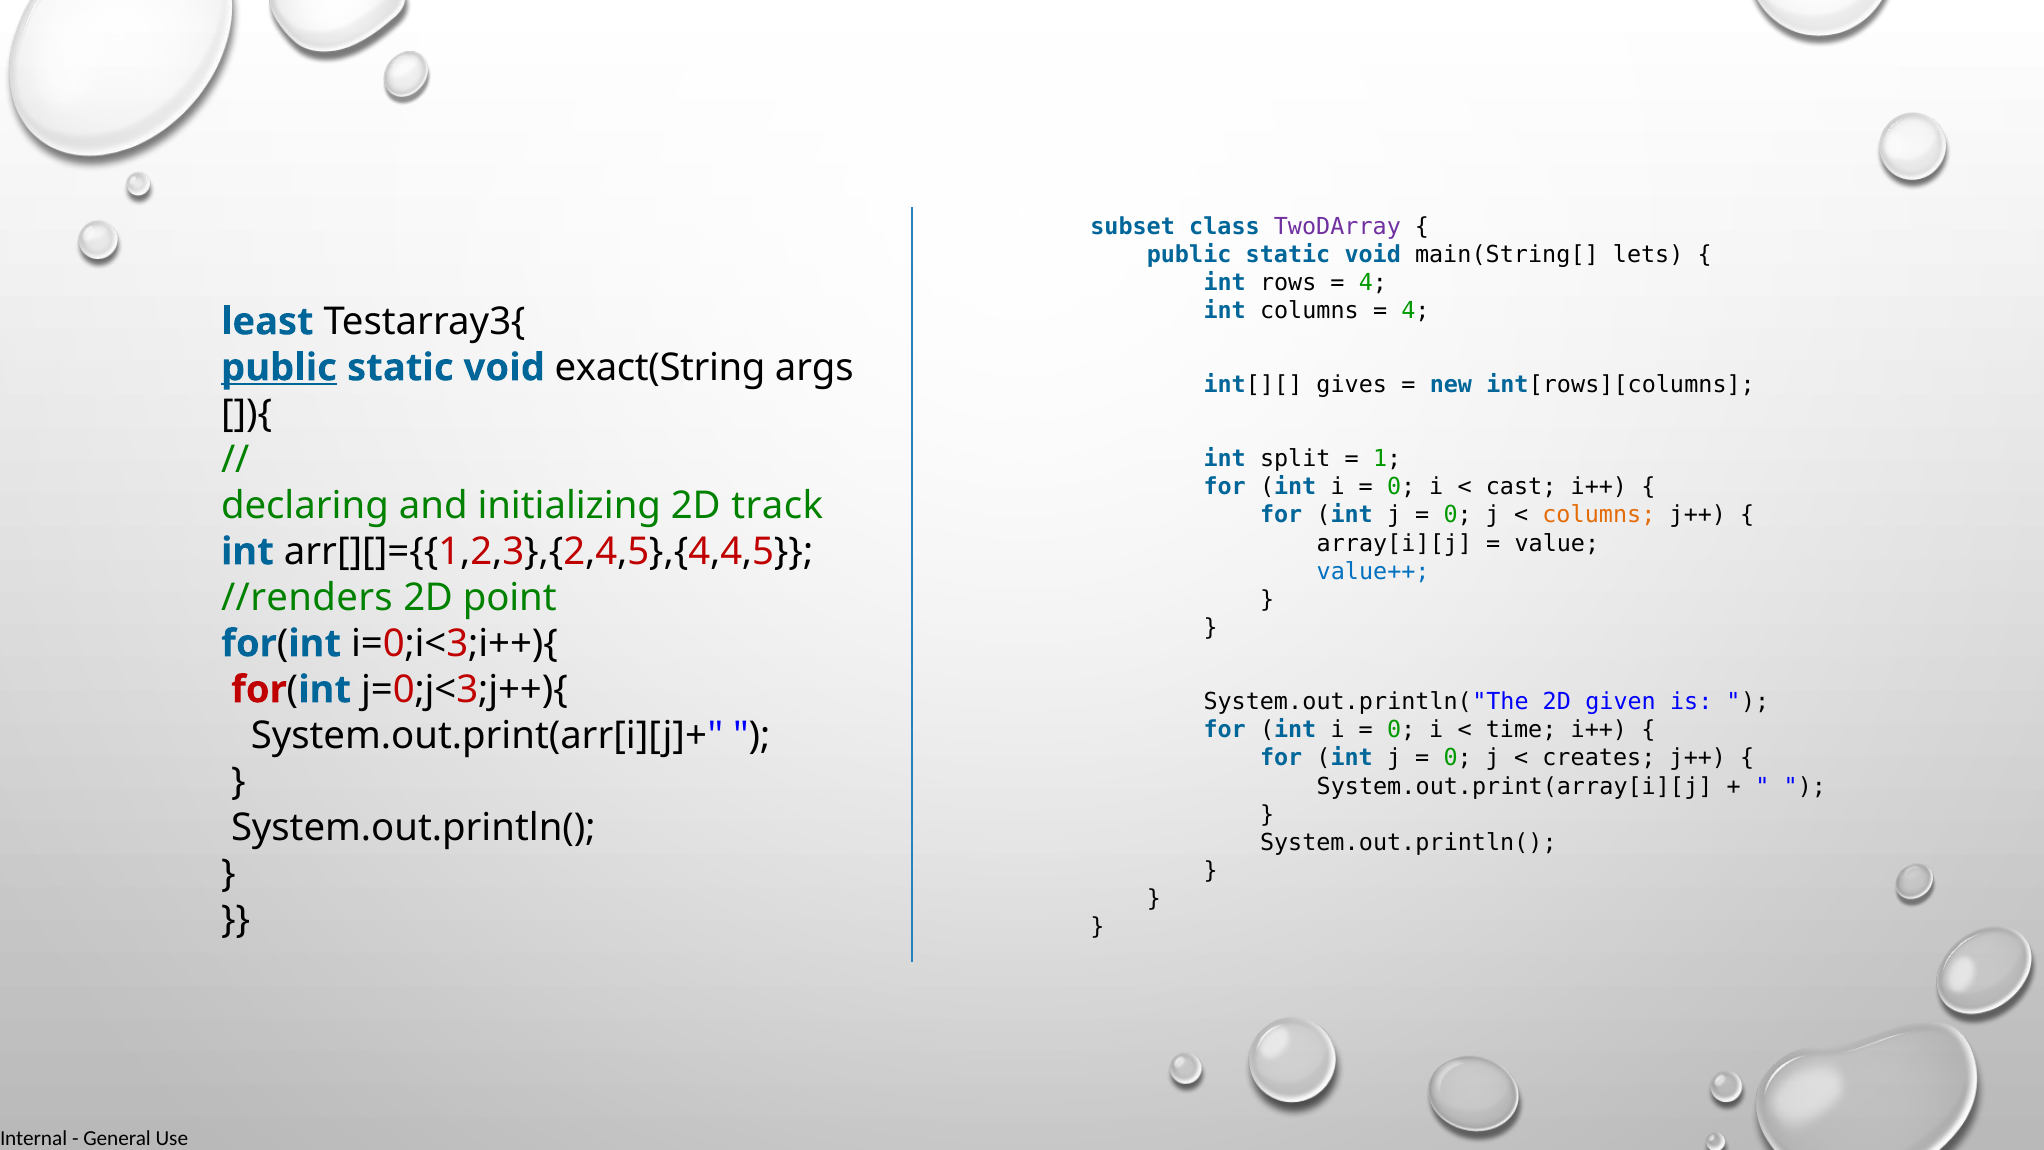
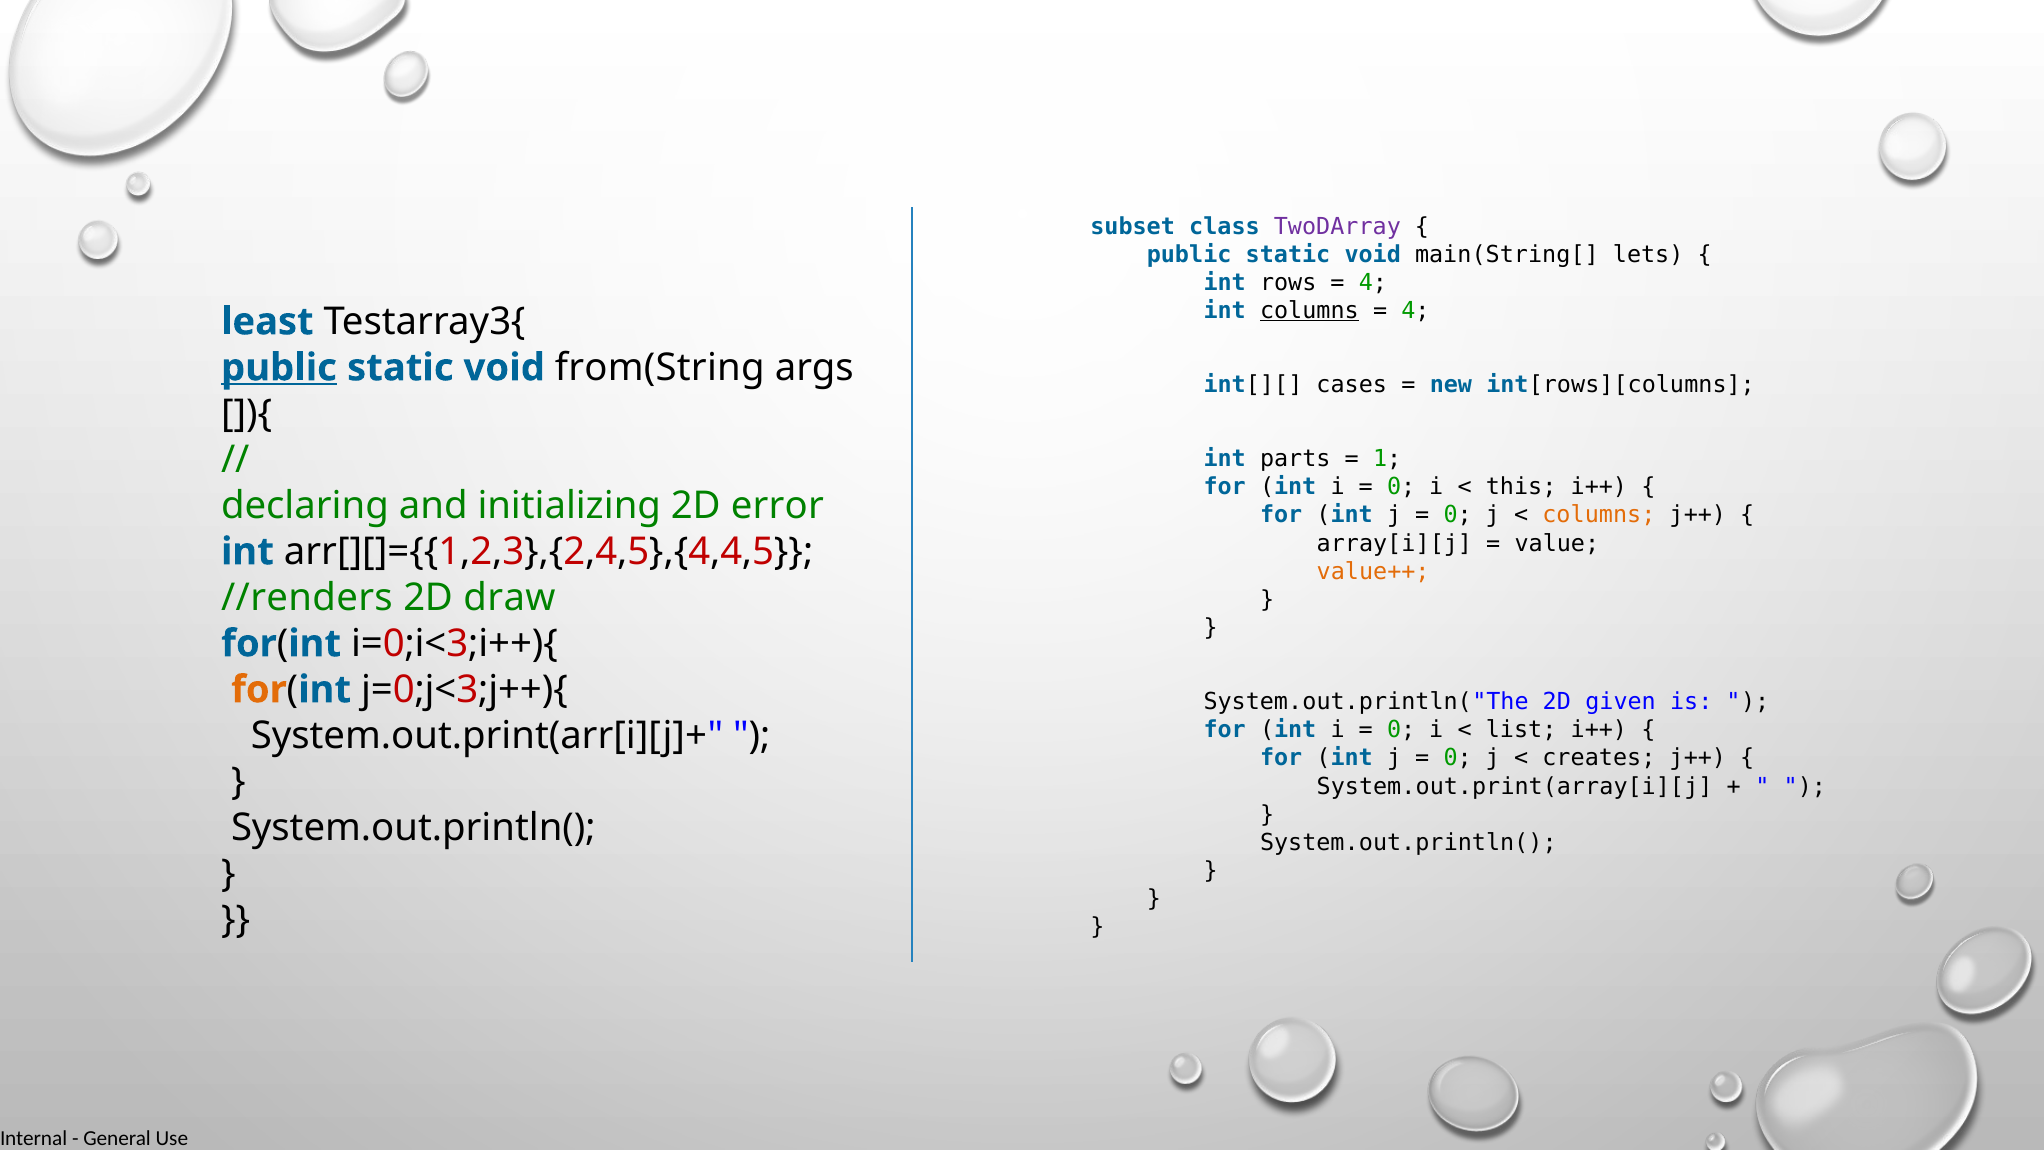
columns underline: none -> present (1309, 311)
exact(String: exact(String -> from(String (660, 368)
gives: gives -> cases (1352, 385)
split: split -> parts (1295, 459)
cast: cast -> this (1521, 487)
track: track -> error (777, 506)
value++ colour: blue -> orange (1373, 571)
point: point -> draw (510, 598)
for colour: red -> orange (259, 690)
time: time -> list (1521, 730)
